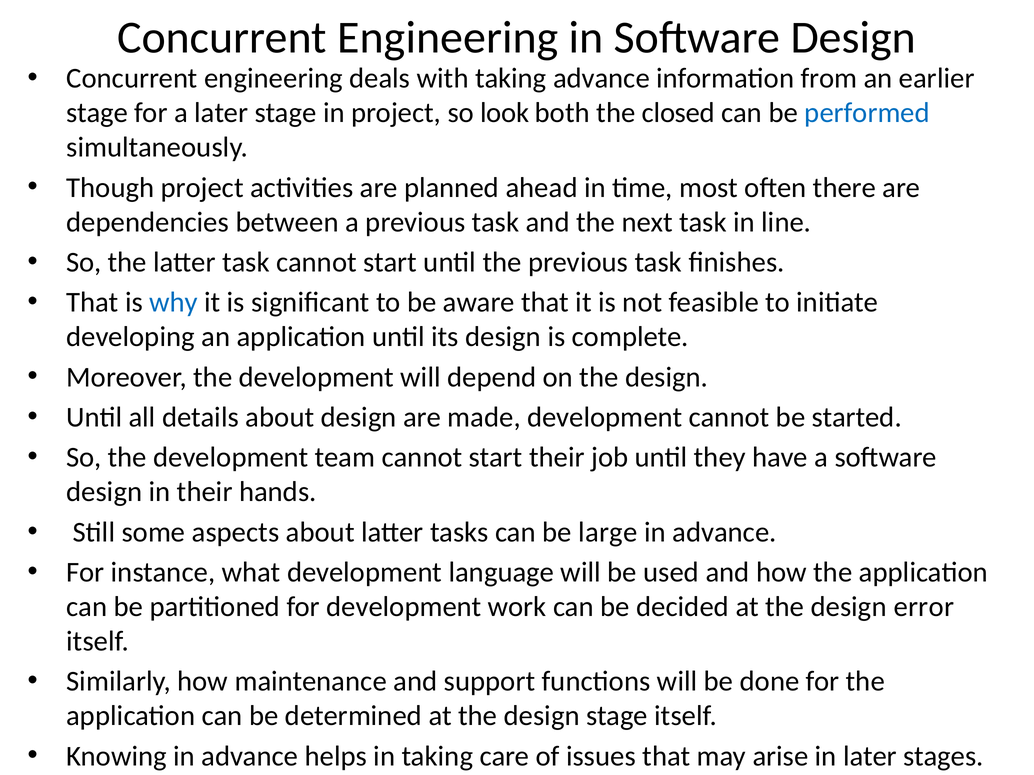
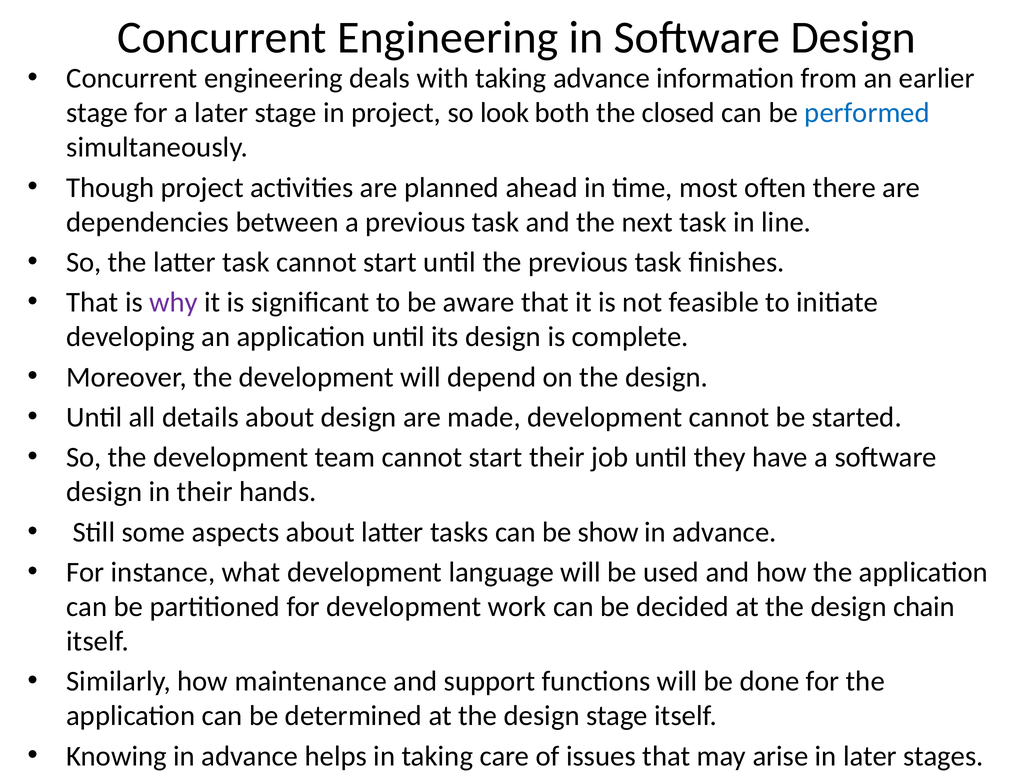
why colour: blue -> purple (173, 303)
large: large -> show (608, 533)
error: error -> chain (924, 607)
